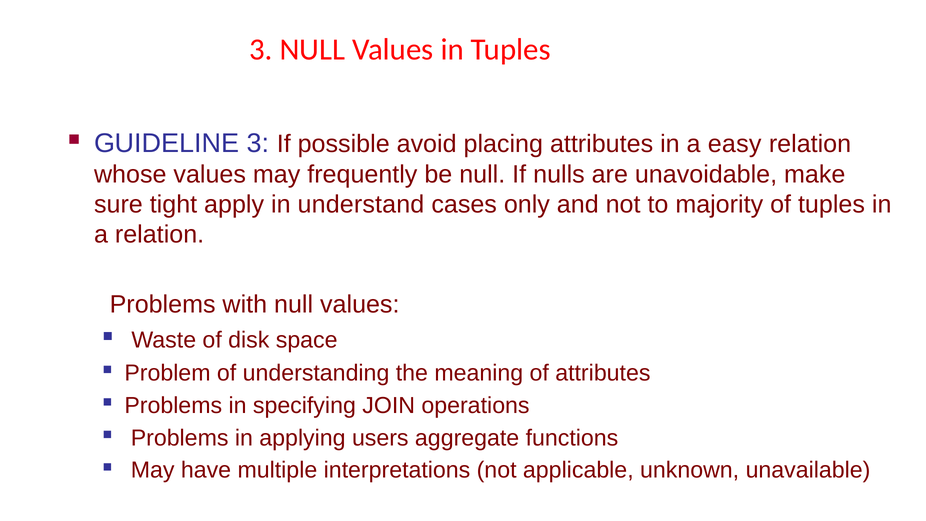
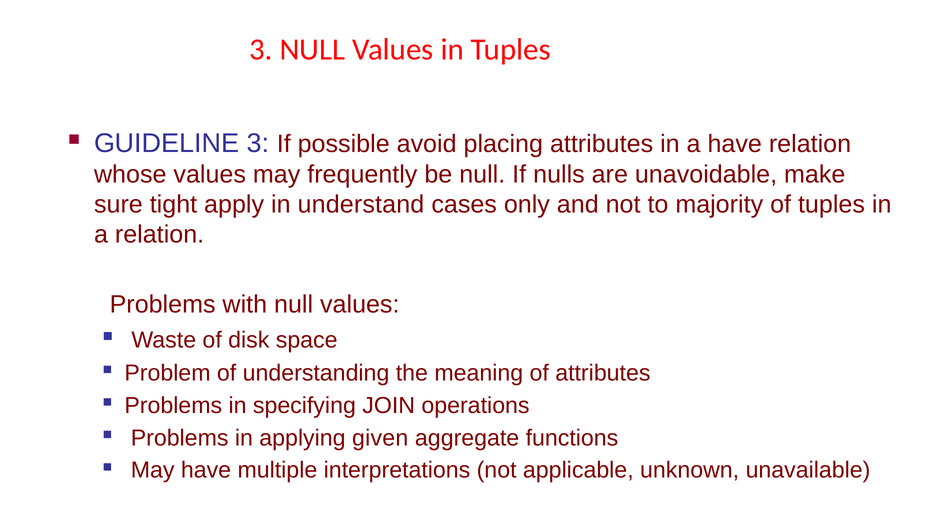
a easy: easy -> have (735, 144)
users: users -> given (380, 438)
